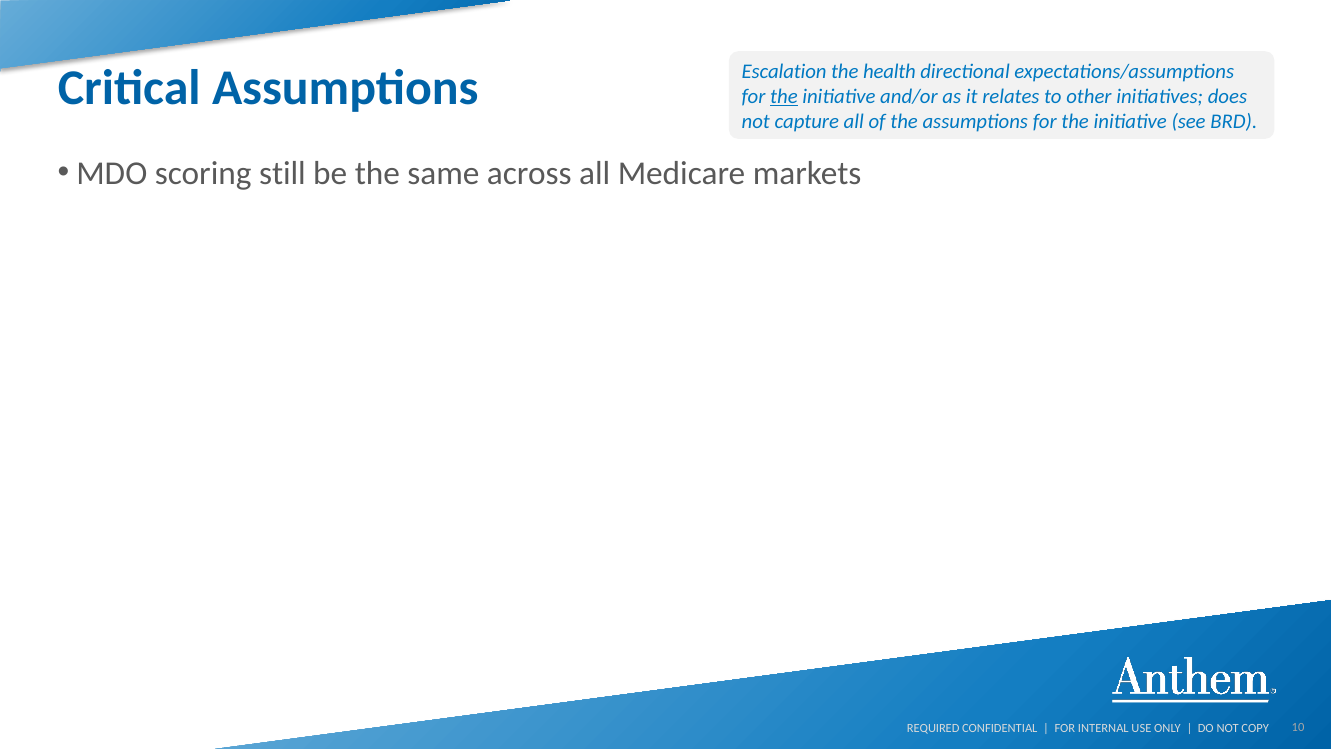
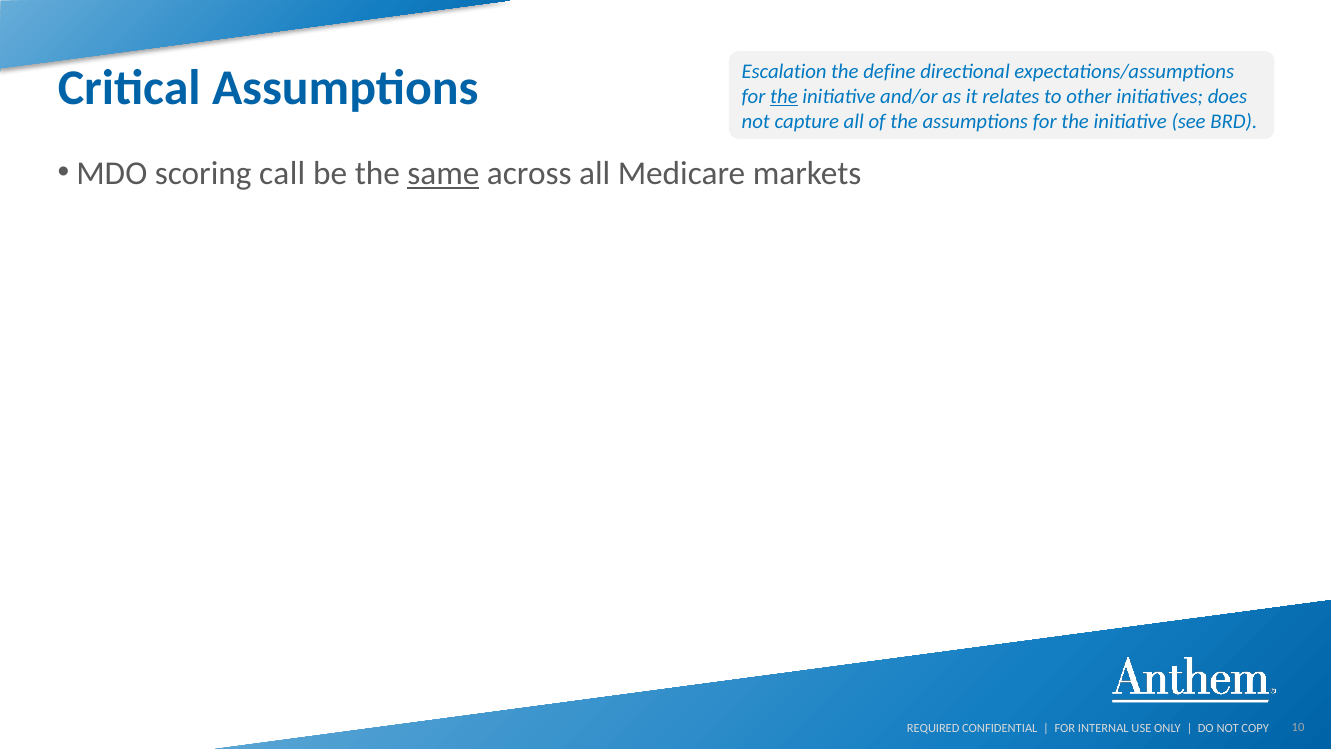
health: health -> define (889, 71)
still: still -> call (282, 174)
same underline: none -> present (443, 174)
